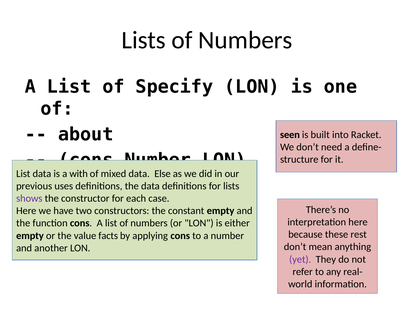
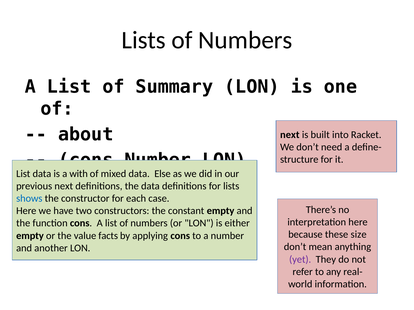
Specify: Specify -> Summary (174, 87)
seen: seen -> next (290, 135)
previous uses: uses -> next (64, 186)
shows colour: purple -> blue (29, 199)
rest: rest -> size (359, 235)
